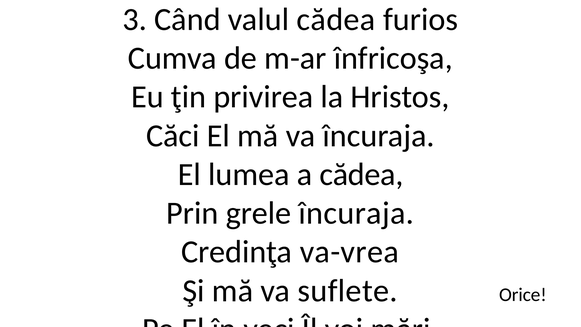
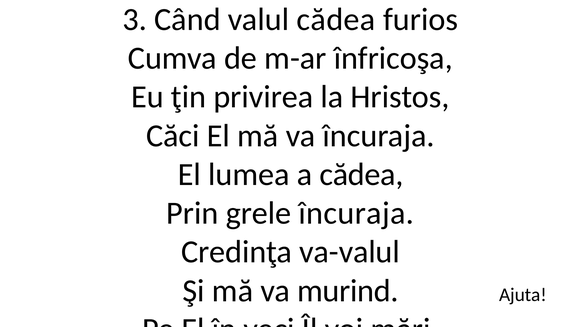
va-vrea: va-vrea -> va-valul (350, 252)
suflete: suflete -> murind (348, 291)
Orice: Orice -> Ajuta (523, 295)
